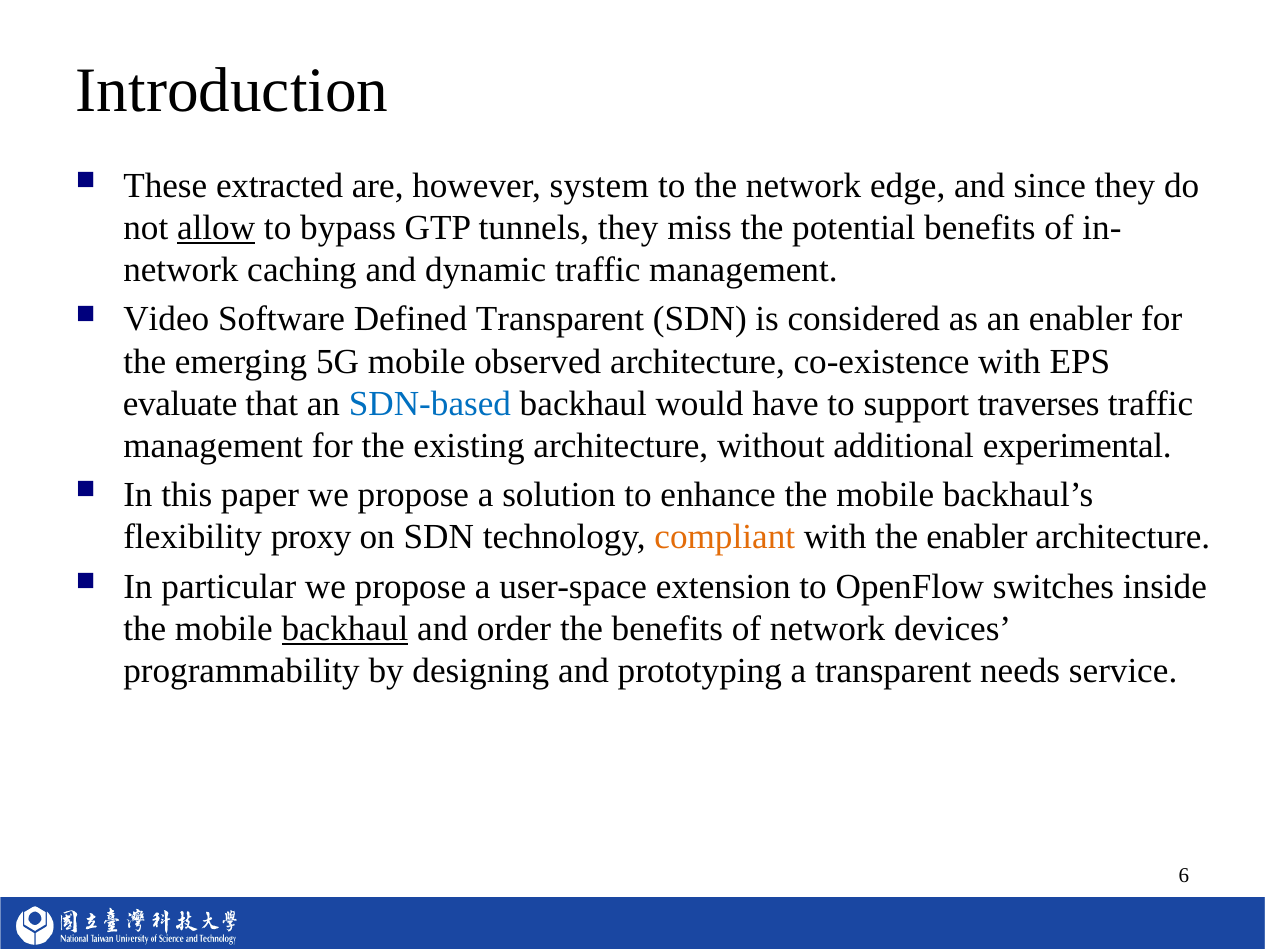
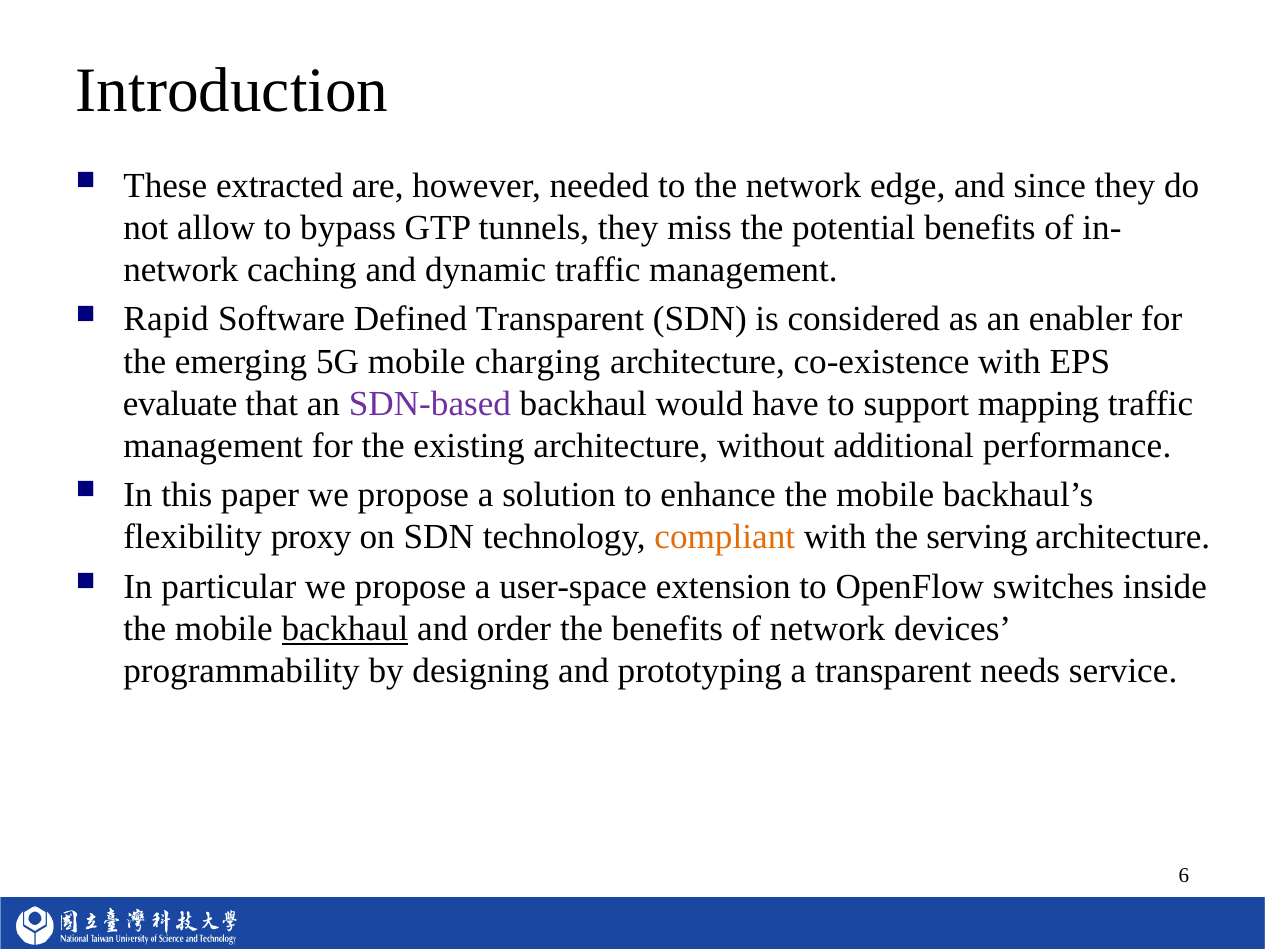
system: system -> needed (599, 186)
allow underline: present -> none (216, 228)
Video: Video -> Rapid (166, 319)
observed: observed -> charging (538, 361)
SDN-based colour: blue -> purple (430, 404)
traverses: traverses -> mapping (1039, 404)
experimental: experimental -> performance (1077, 446)
the enabler: enabler -> serving (977, 537)
